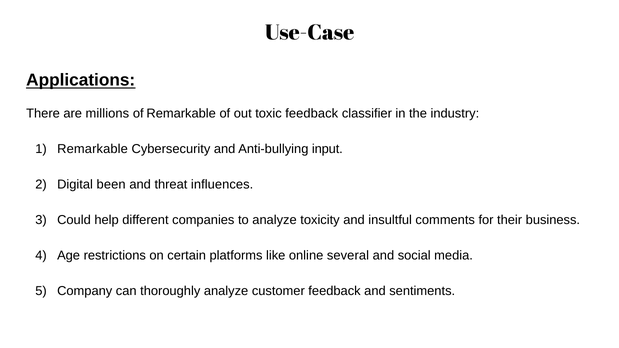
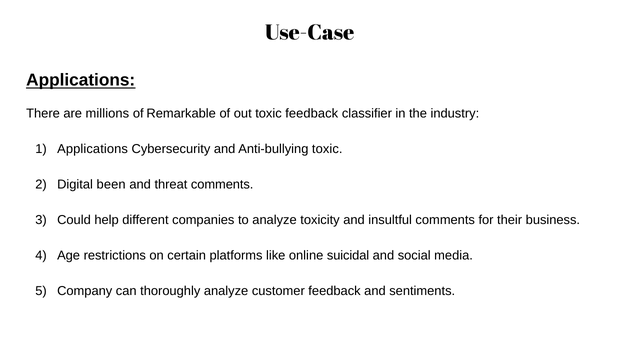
Remarkable: Remarkable -> Applications (93, 149)
Anti-bullying input: input -> toxic (327, 149)
threat influences: influences -> comments (222, 185)
several: several -> suicidal (348, 256)
